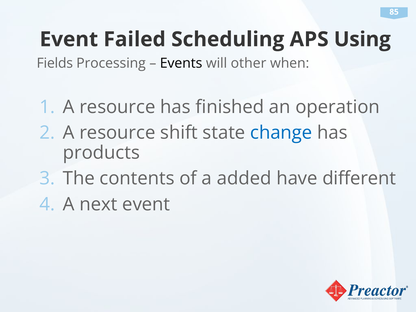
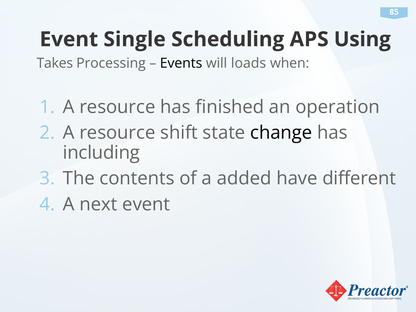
Failed: Failed -> Single (135, 39)
Fields: Fields -> Takes (55, 63)
other: other -> loads (249, 63)
change colour: blue -> black (281, 133)
products: products -> including (101, 153)
